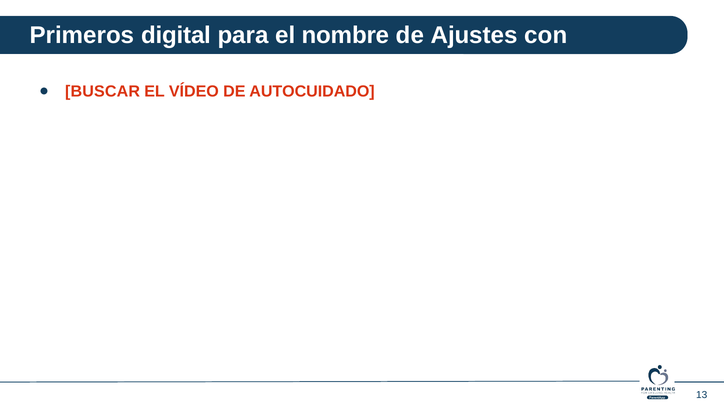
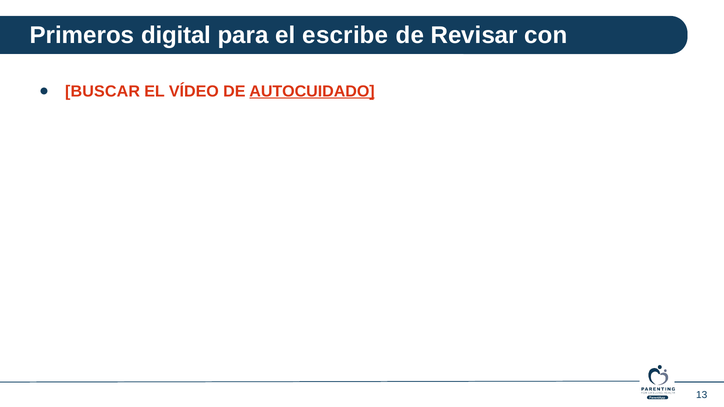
nombre: nombre -> escribe (345, 35)
Ajustes: Ajustes -> Revisar (474, 35)
AUTOCUIDADO underline: none -> present (312, 91)
